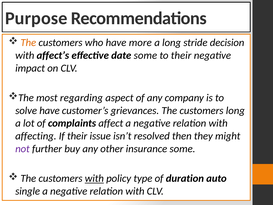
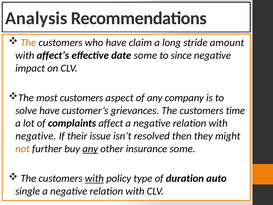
Purpose: Purpose -> Analysis (36, 18)
more: more -> claim (140, 43)
decision: decision -> amount (227, 43)
to their: their -> since (181, 55)
most regarding: regarding -> customers (82, 98)
customers long: long -> time (235, 110)
affecting: affecting -> negative (36, 136)
not colour: purple -> orange (22, 149)
any underline: none -> present (90, 149)
